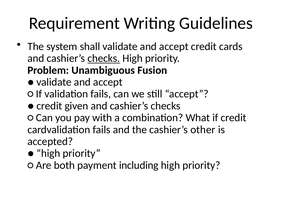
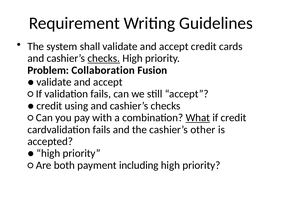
Unambiguous: Unambiguous -> Collaboration (103, 70)
given: given -> using (76, 106)
What underline: none -> present (198, 117)
